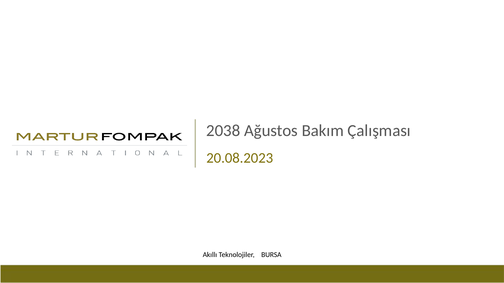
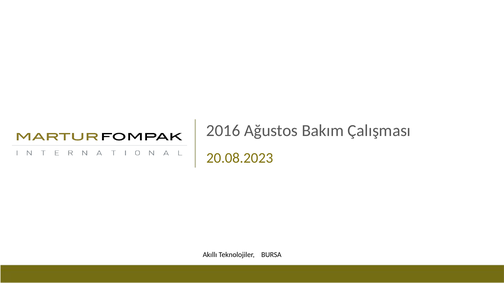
2038: 2038 -> 2016 (223, 131)
